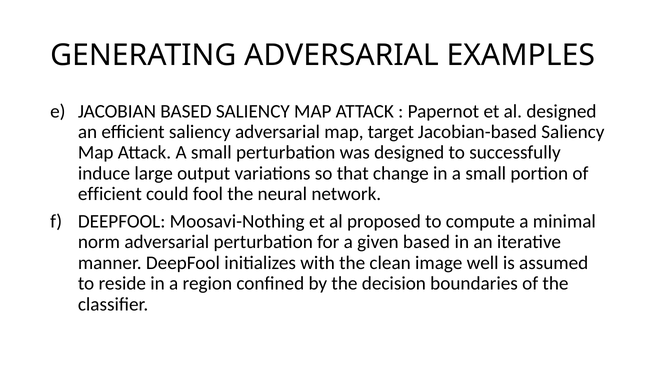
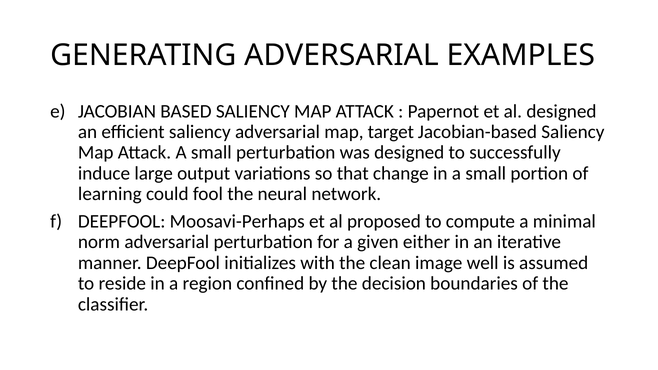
efficient: efficient -> learning (110, 194)
Moosavi-Nothing: Moosavi-Nothing -> Moosavi-Perhaps (237, 222)
given based: based -> either (427, 242)
